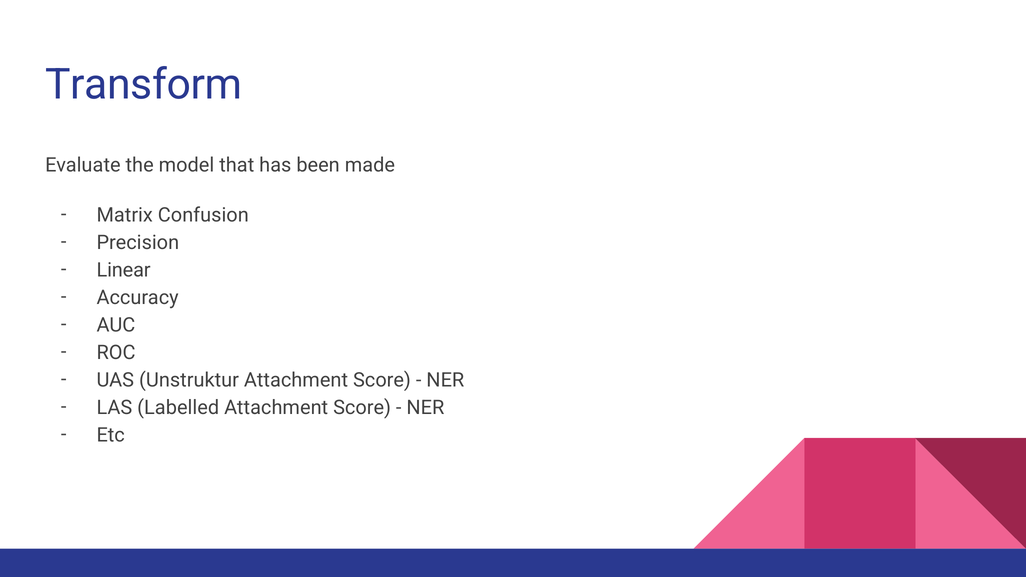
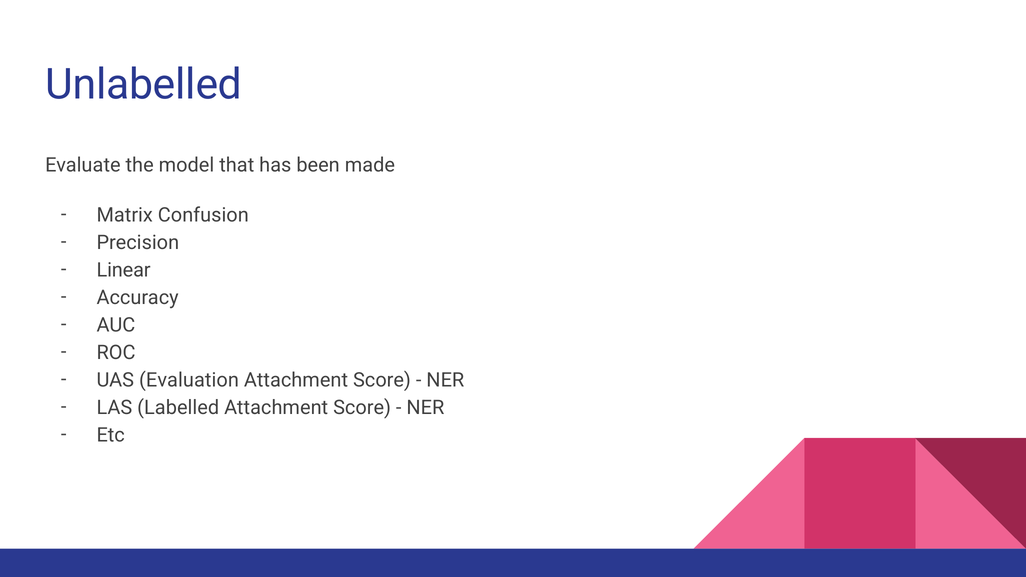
Transform: Transform -> Unlabelled (144, 85)
Unstruktur: Unstruktur -> Evaluation (189, 381)
